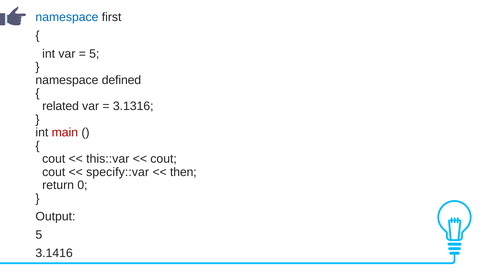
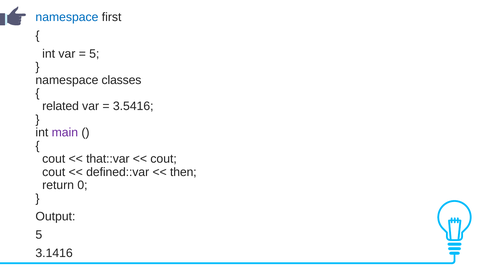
defined: defined -> classes (121, 80)
3.1316: 3.1316 -> 3.5416 (133, 106)
main colour: red -> purple (65, 133)
this::var: this::var -> that::var (108, 159)
specify::var: specify::var -> defined::var (118, 172)
